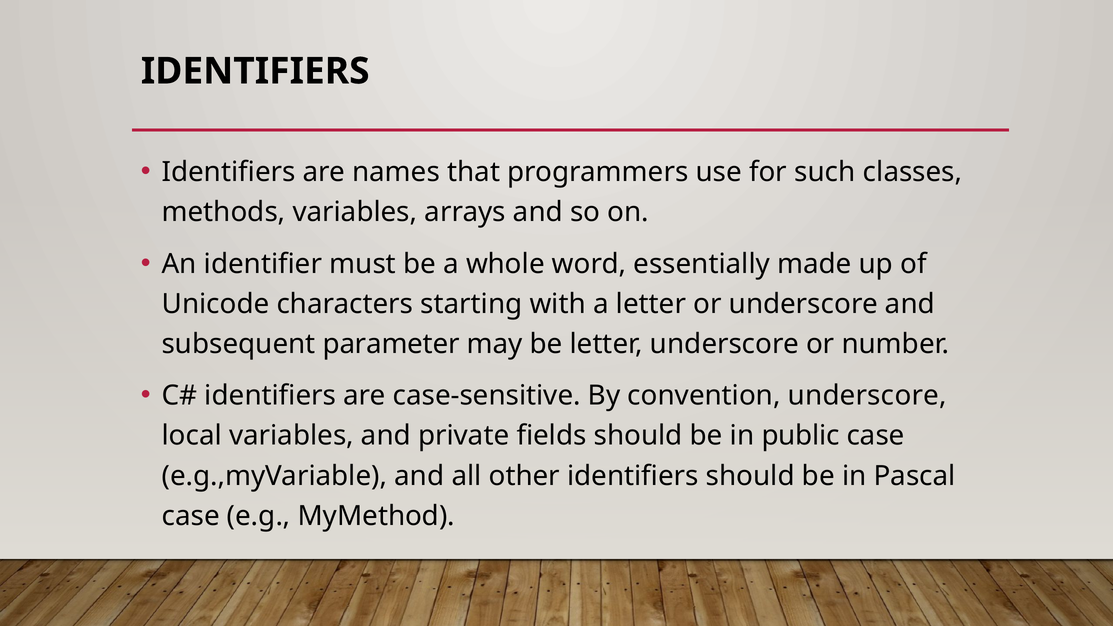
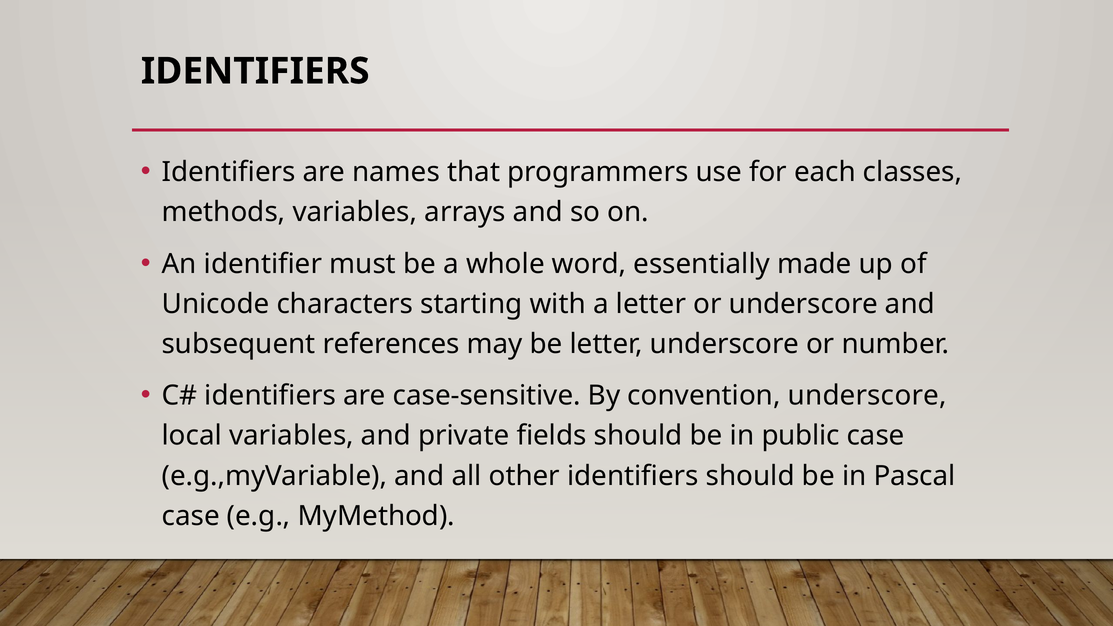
such: such -> each (825, 172)
parameter: parameter -> references (391, 344)
